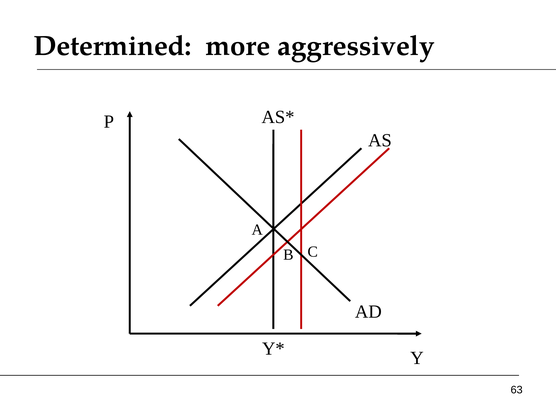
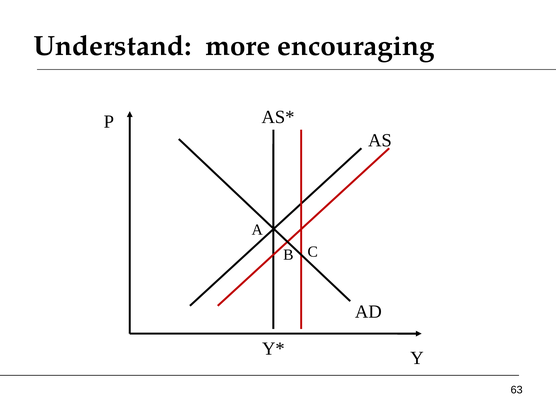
Determined: Determined -> Understand (112, 46)
aggressively: aggressively -> encouraging (356, 46)
